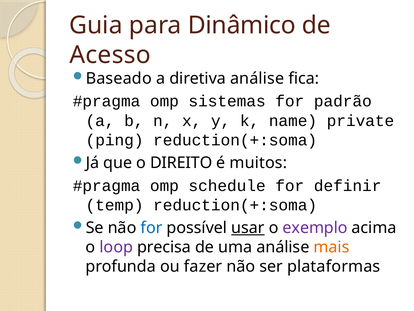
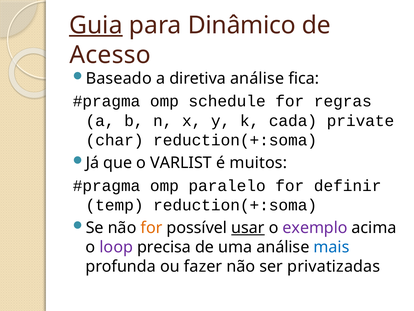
Guia underline: none -> present (96, 25)
sistemas: sistemas -> schedule (227, 101)
padrão: padrão -> regras (343, 101)
name: name -> cada (293, 120)
ping: ping -> char (115, 140)
DIREITO: DIREITO -> VARLIST (181, 163)
schedule: schedule -> paralelo (227, 185)
for colour: blue -> orange (152, 228)
mais colour: orange -> blue (332, 247)
plataformas: plataformas -> privatizadas (334, 266)
